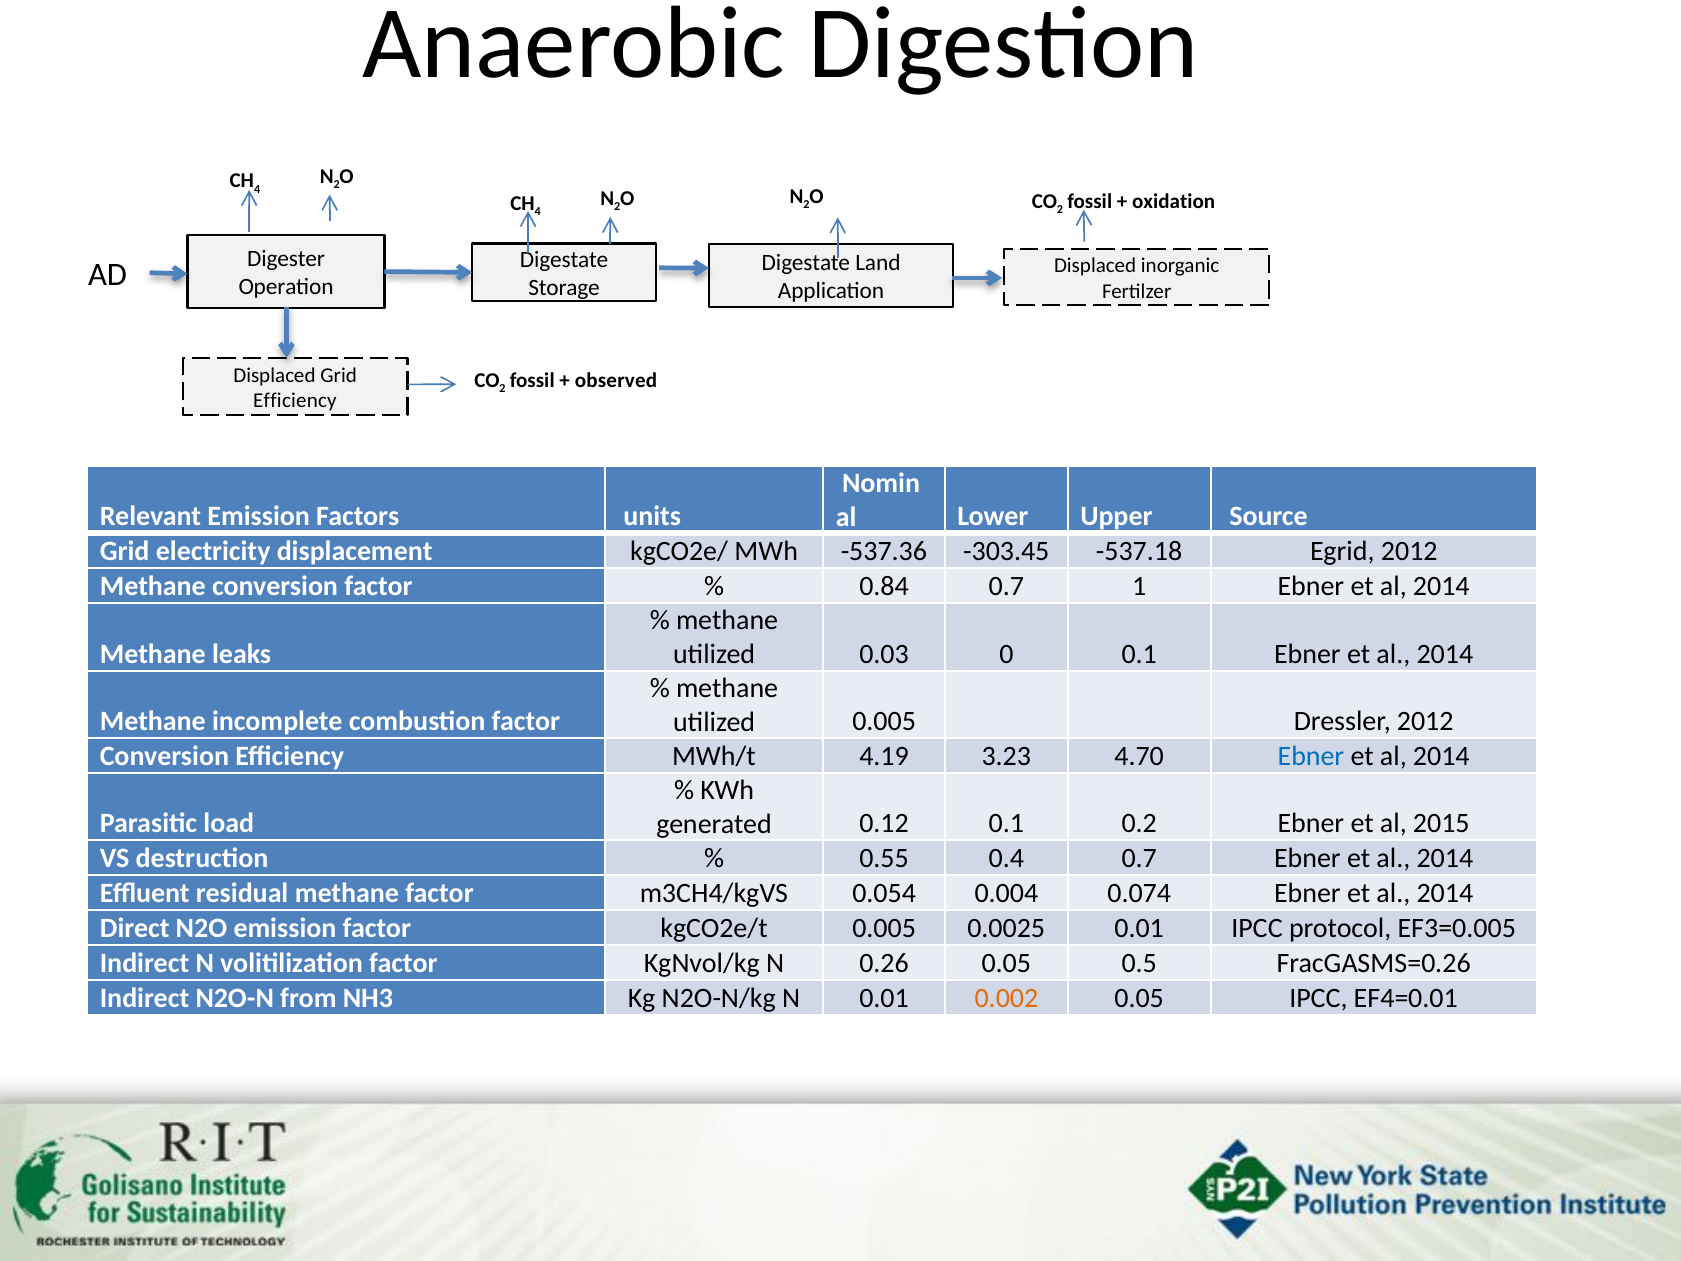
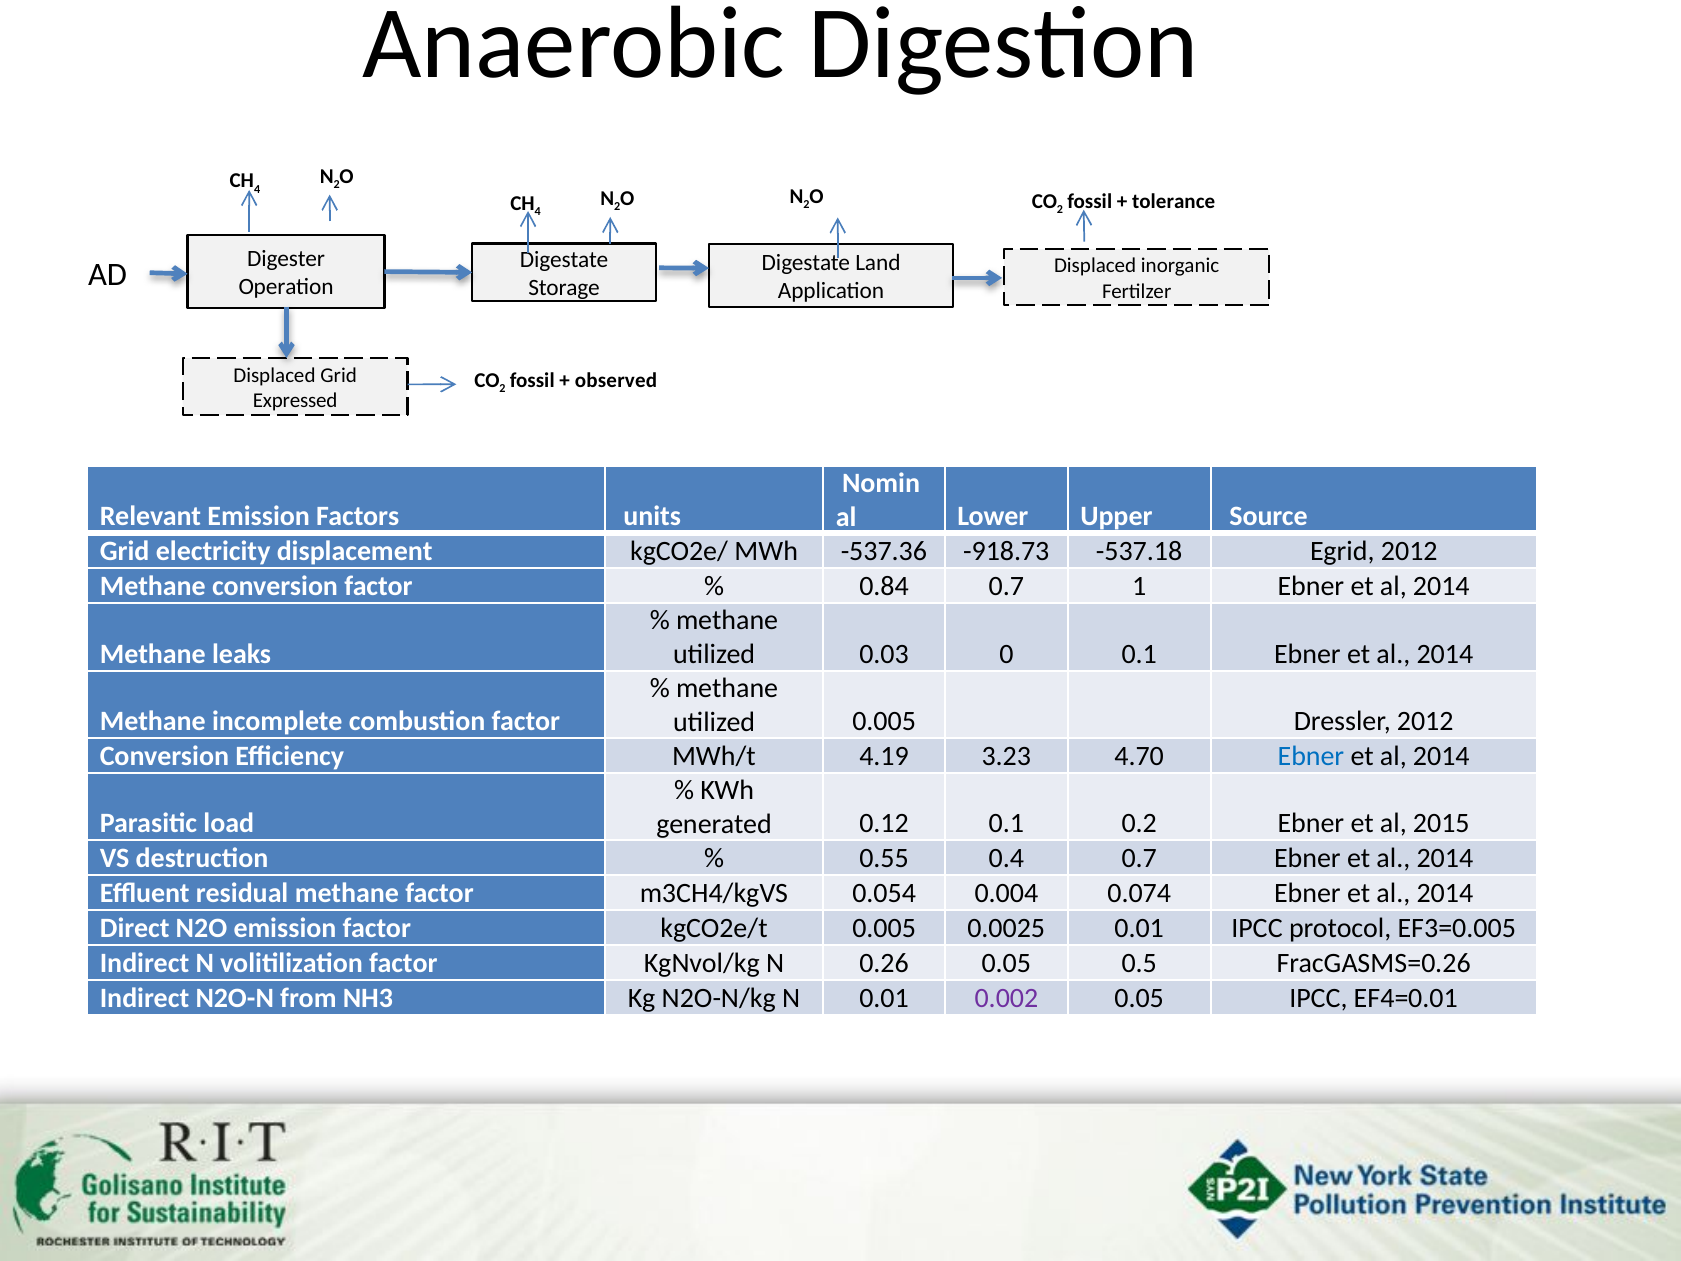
oxidation: oxidation -> tolerance (1174, 201)
Efficiency: Efficiency -> Expressed (295, 401)
-303.45: -303.45 -> -918.73 (1006, 551)
0.002 colour: orange -> purple (1006, 998)
